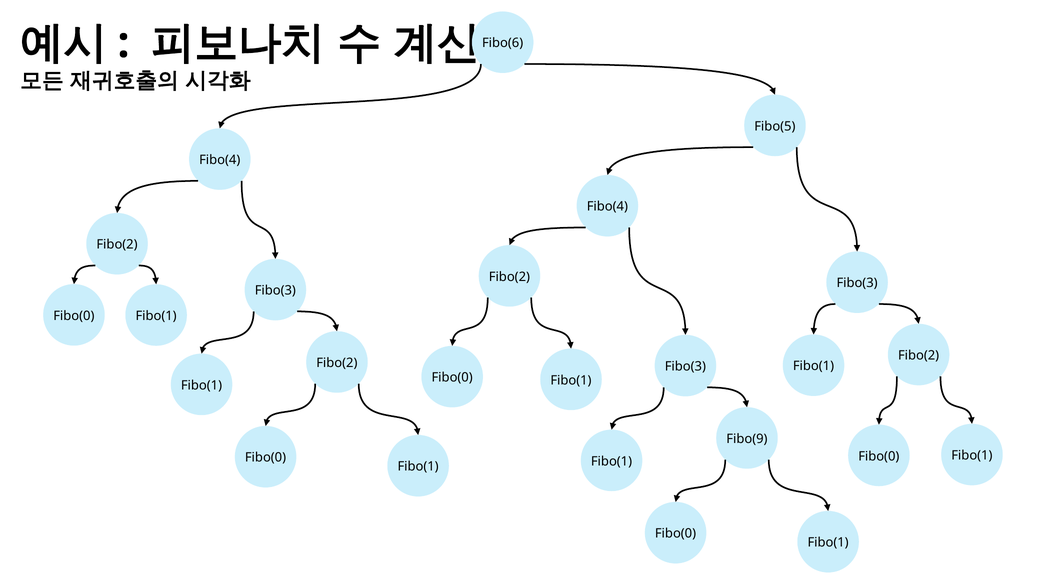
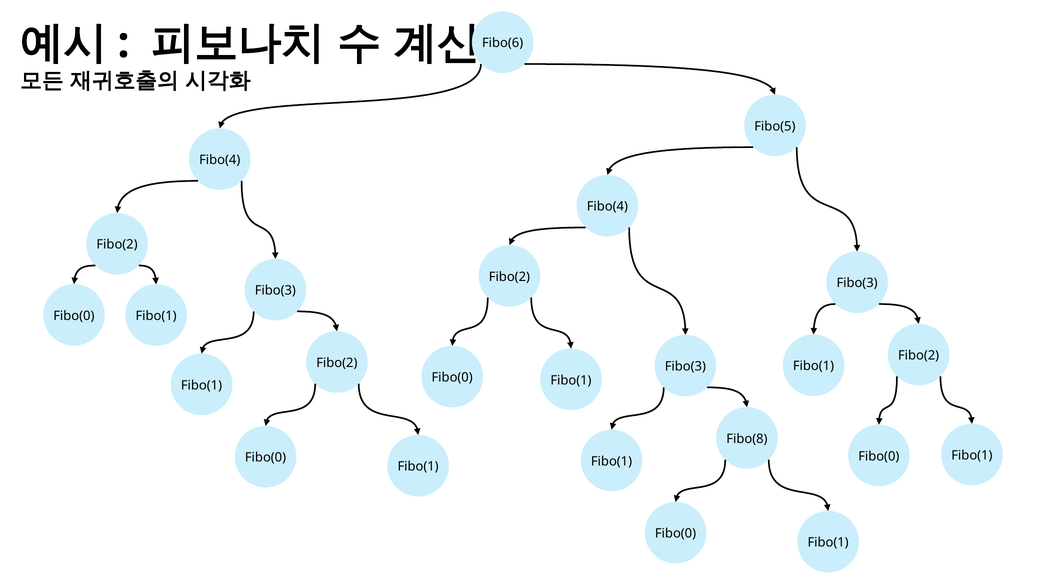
Fibo(9: Fibo(9 -> Fibo(8 (747, 439)
